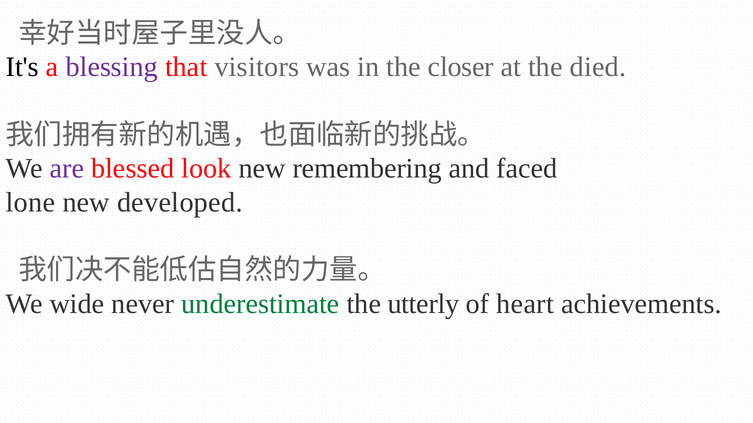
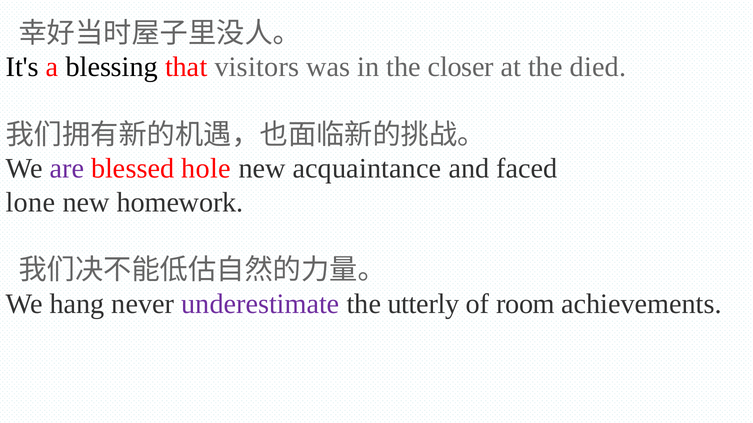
blessing colour: purple -> black (112, 67)
look: look -> hole (206, 169)
remembering: remembering -> acquaintance (367, 169)
developed: developed -> homework (180, 203)
wide: wide -> hang (77, 304)
underestimate colour: green -> purple (260, 304)
heart: heart -> room (525, 304)
